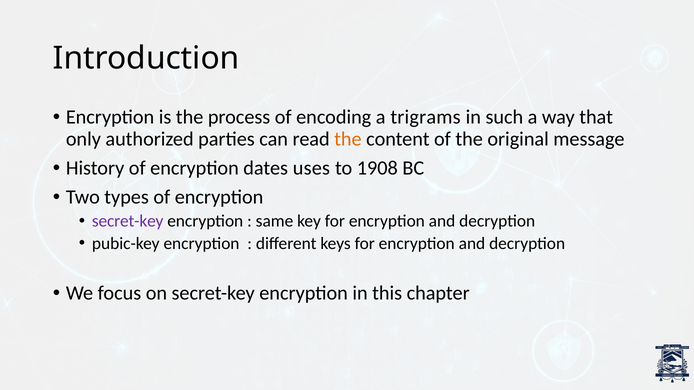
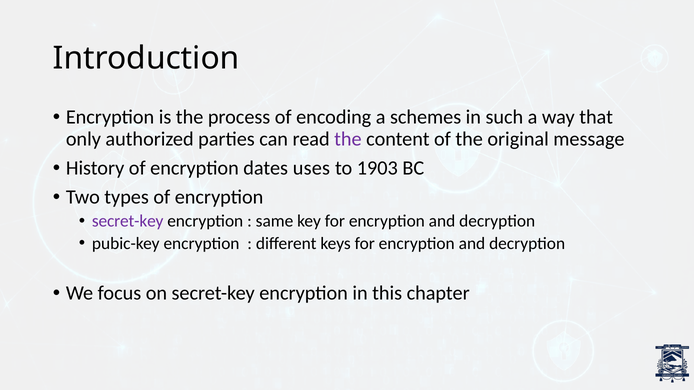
trigrams: trigrams -> schemes (426, 117)
the colour: orange -> purple (348, 139)
1908: 1908 -> 1903 (377, 168)
